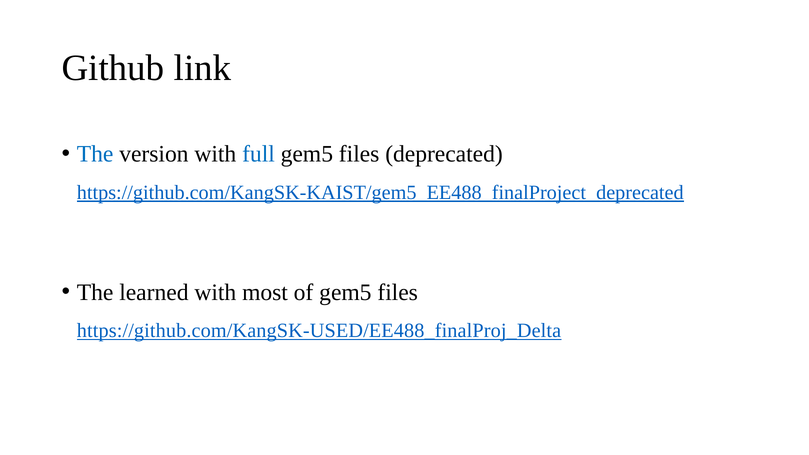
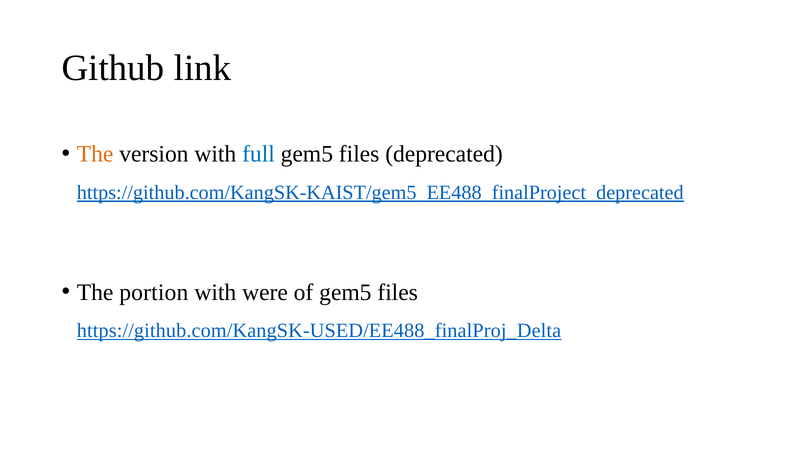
The colour: blue -> orange (95, 154)
learned: learned -> portion (154, 292)
most: most -> were (265, 292)
